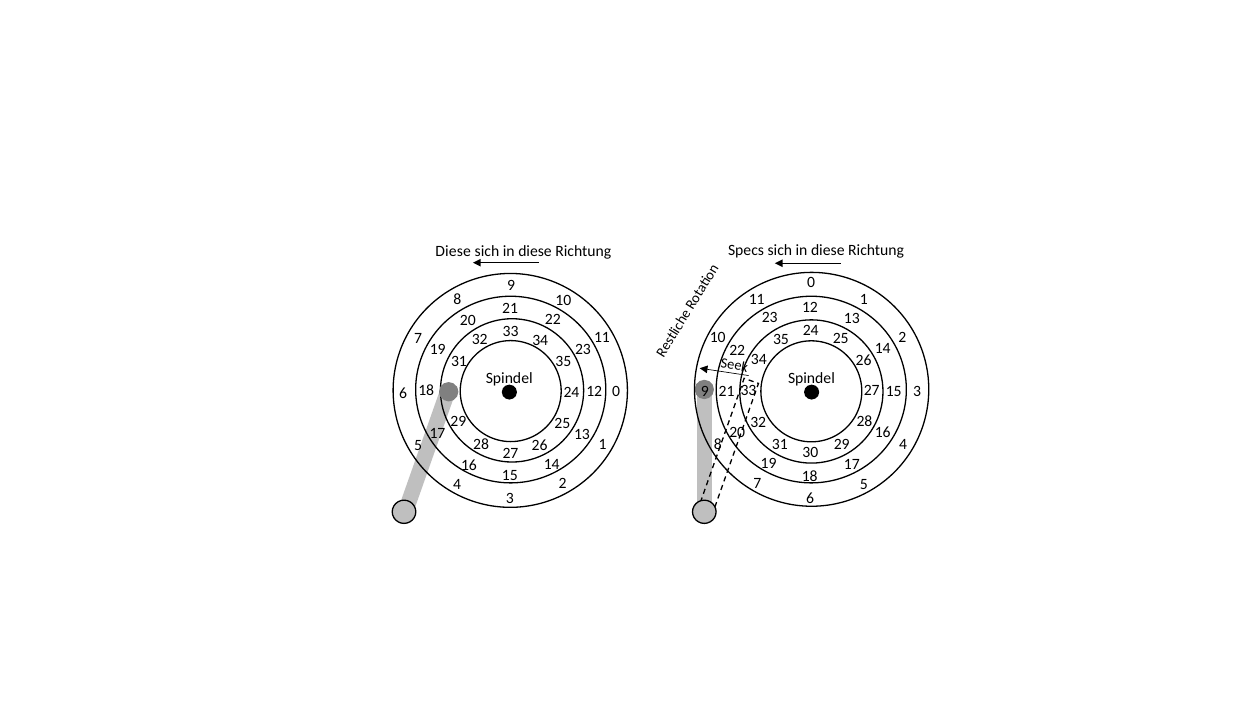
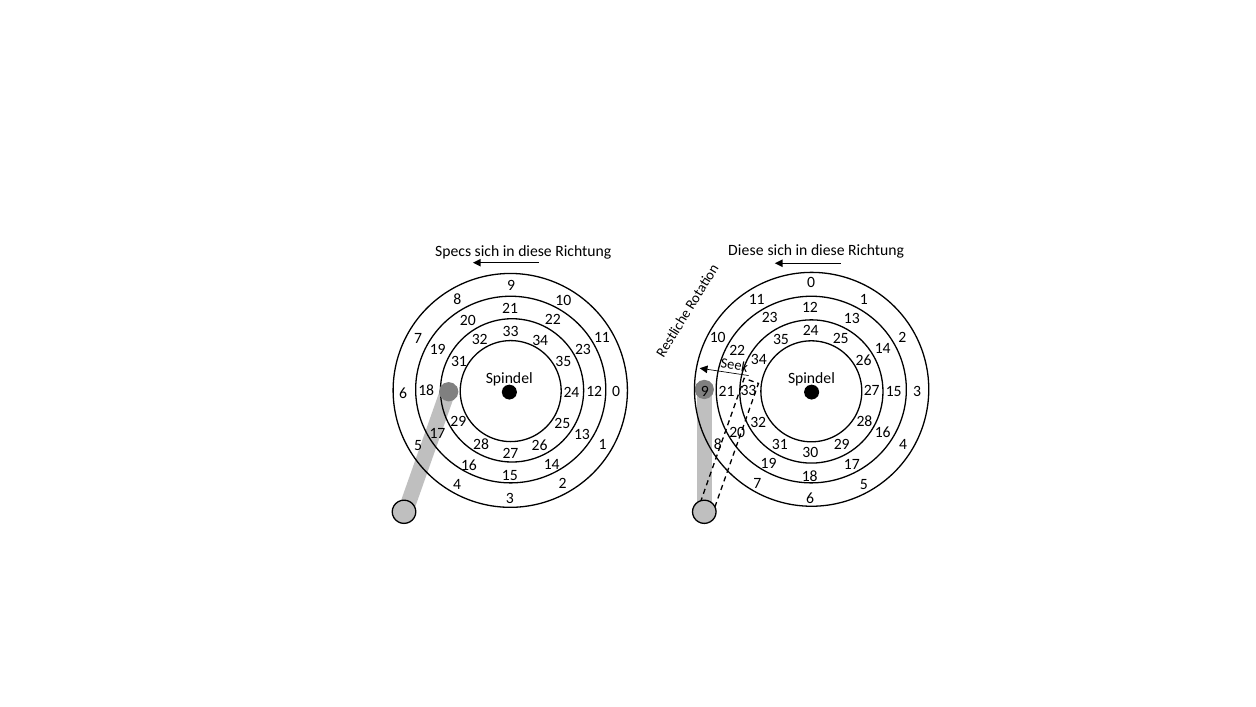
Specs: Specs -> Diese (746, 250)
Diese: Diese -> Specs (453, 251)
